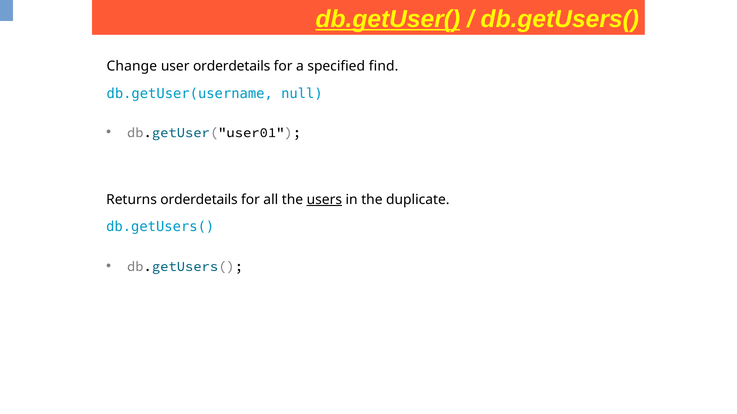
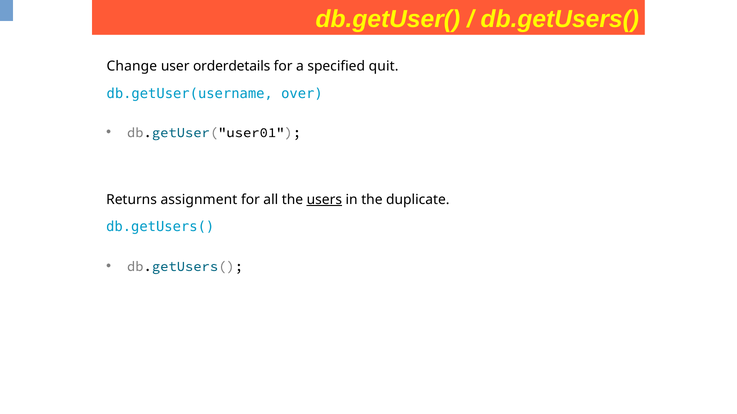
db.getUser( underline: present -> none (388, 19)
find: find -> quit (384, 67)
null: null -> over (302, 94)
Returns orderdetails: orderdetails -> assignment (199, 200)
